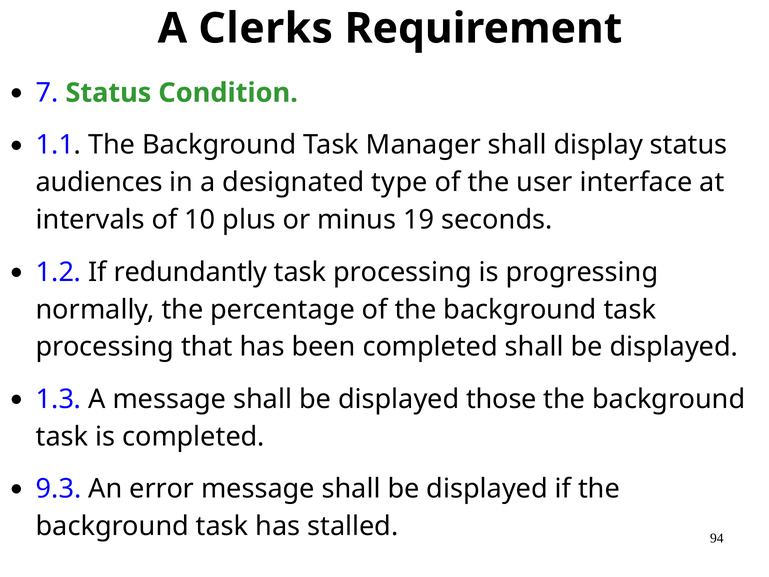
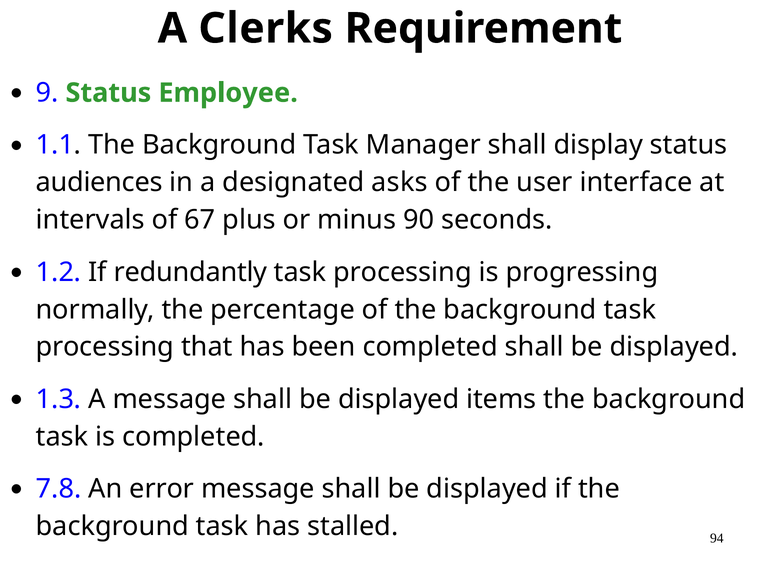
7: 7 -> 9 (47, 93)
Condition: Condition -> Employee (228, 93)
type: type -> asks (400, 182)
10: 10 -> 67 (200, 220)
19: 19 -> 90 (419, 220)
those: those -> items (501, 399)
9.3: 9.3 -> 7.8 (59, 489)
